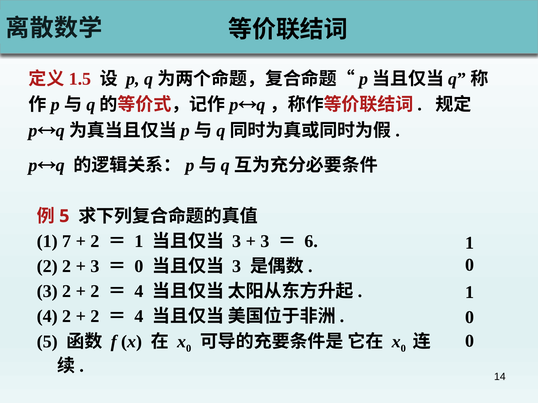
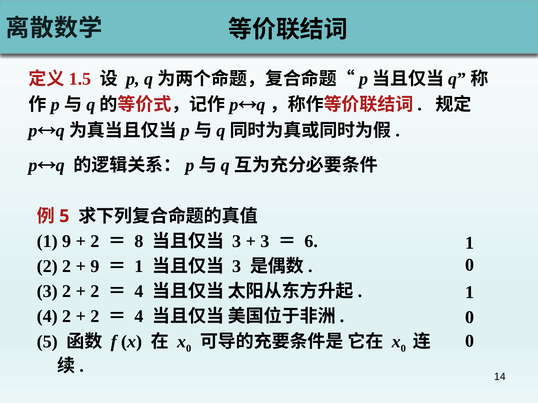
1 7: 7 -> 9 (67, 241)
1: 1 -> 8 (139, 241)
3: 3 -> 9 (95, 267)
0: 0 -> 1 (139, 267)
